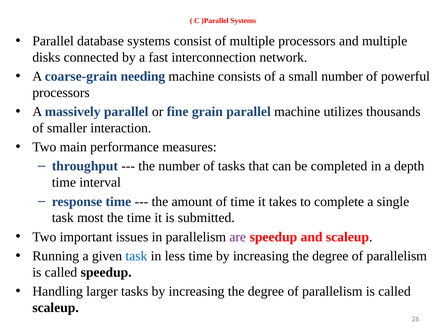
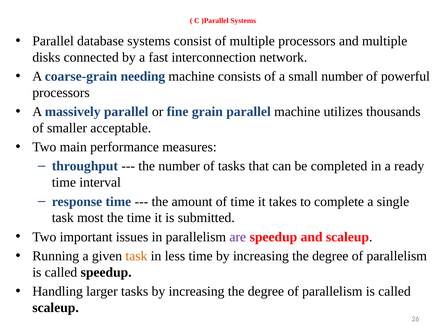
interaction: interaction -> acceptable (121, 128)
depth: depth -> ready (409, 166)
task colour: blue -> orange (136, 256)
